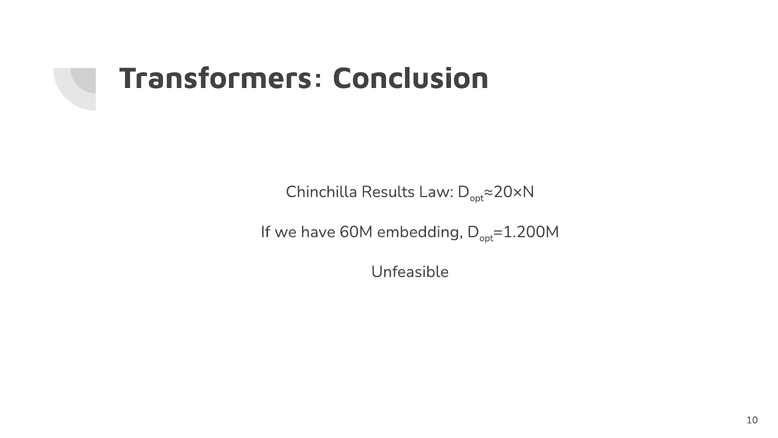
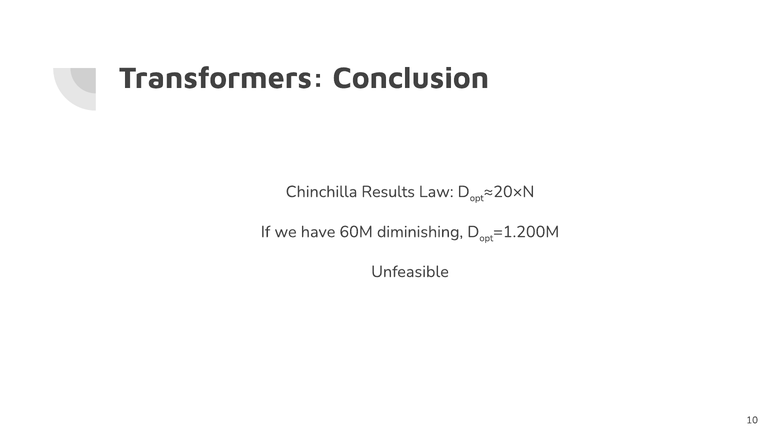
embedding: embedding -> diminishing (420, 232)
